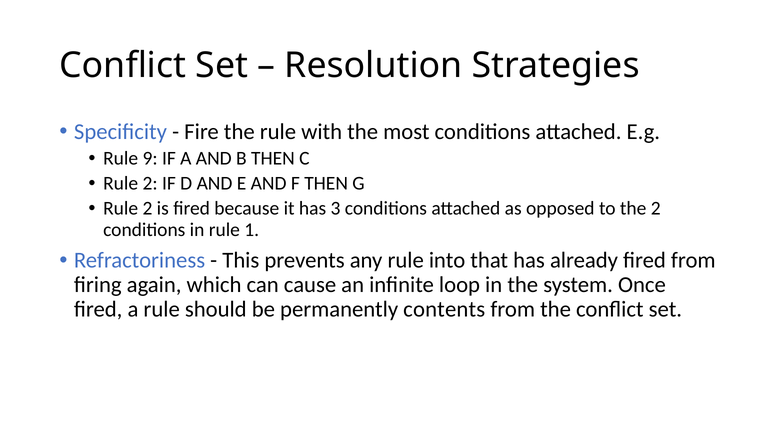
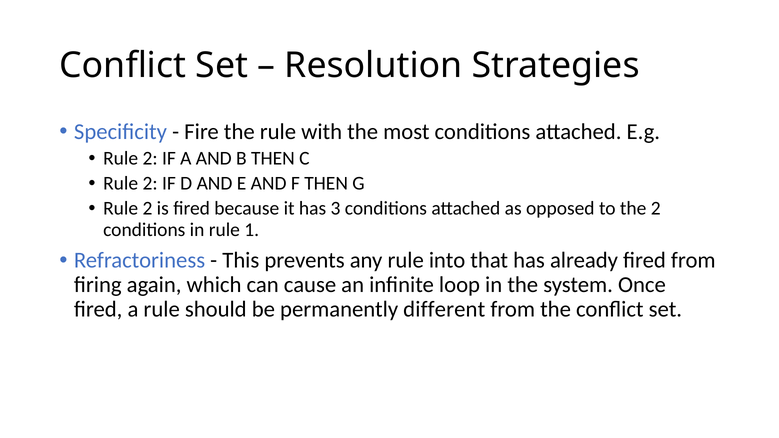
9: 9 -> 2 (150, 159)
contents: contents -> different (444, 310)
